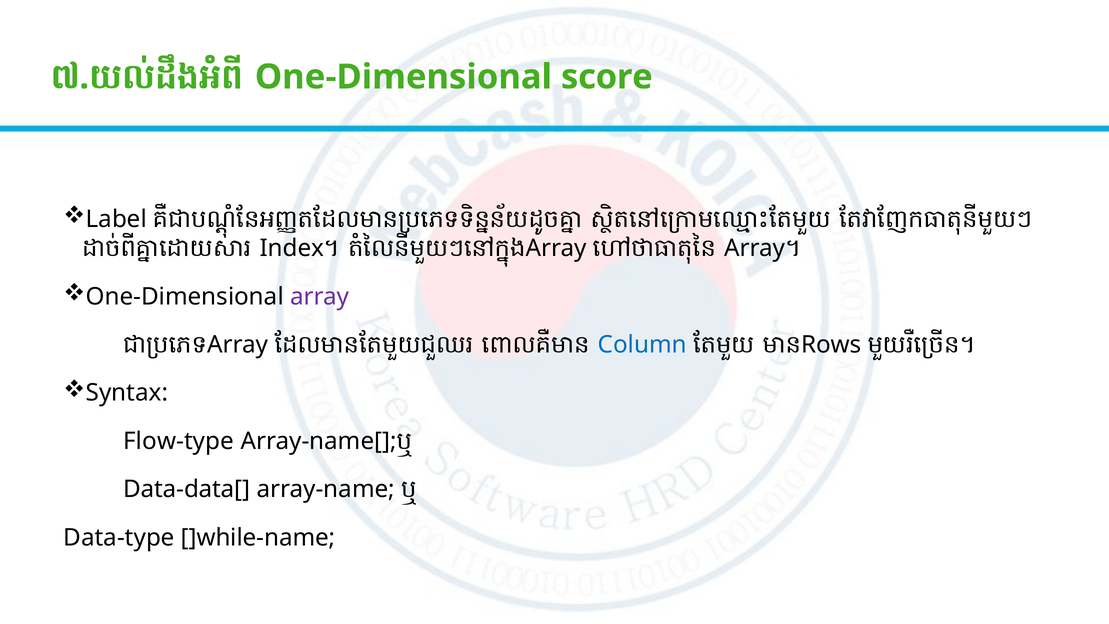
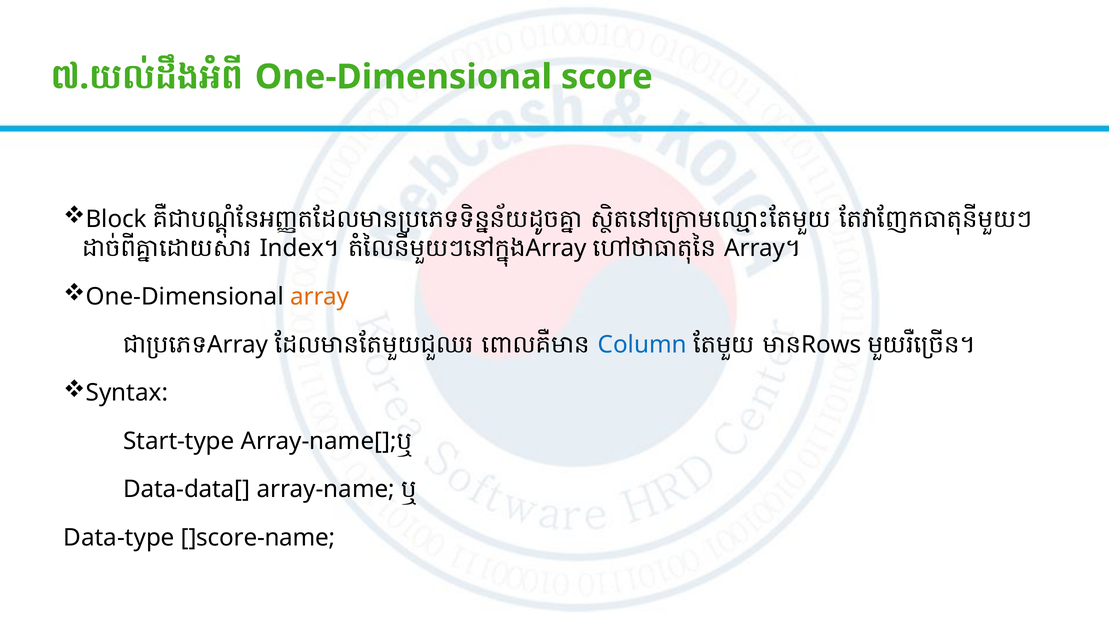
Label: Label -> Block (116, 219)
array colour: purple -> orange (320, 297)
Flow-type: Flow-type -> Start-type (179, 441)
]while-name: ]while-name -> ]score-name (258, 537)
